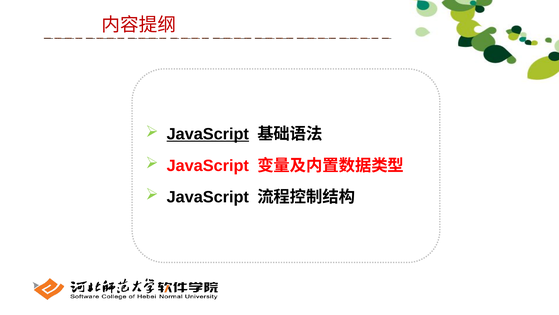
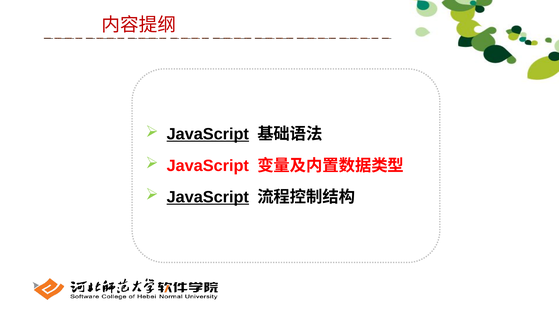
JavaScript underline: none -> present (208, 197)
